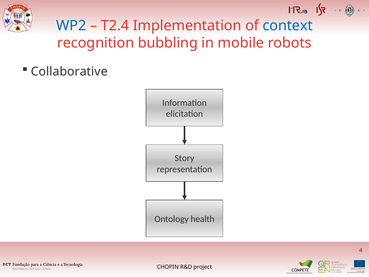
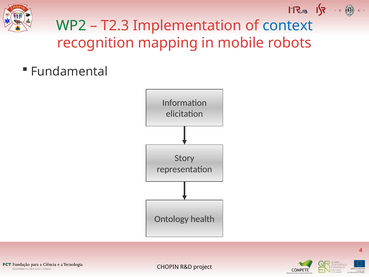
WP2 colour: blue -> green (71, 26)
T2.4: T2.4 -> T2.3 (115, 26)
bubbling: bubbling -> mapping (168, 43)
Collaborative: Collaborative -> Fundamental (69, 72)
